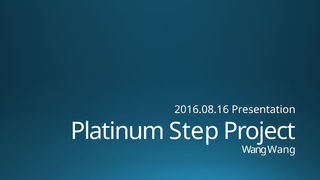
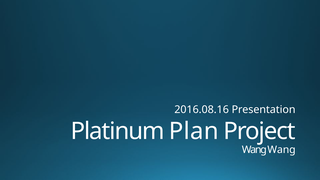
Step: Step -> Plan (194, 131)
